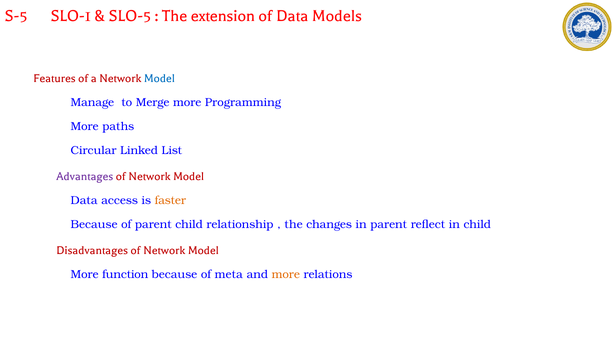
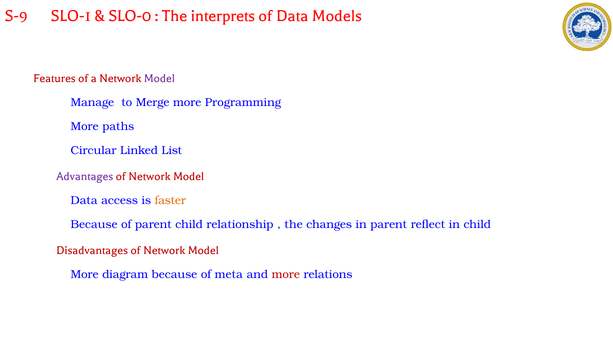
S-5: S-5 -> S-9 (16, 16)
SLO-5: SLO-5 -> SLO-0 (130, 16)
extension: extension -> interprets (223, 16)
Model colour: blue -> purple (159, 78)
function: function -> diagram (125, 274)
more colour: orange -> red (286, 274)
